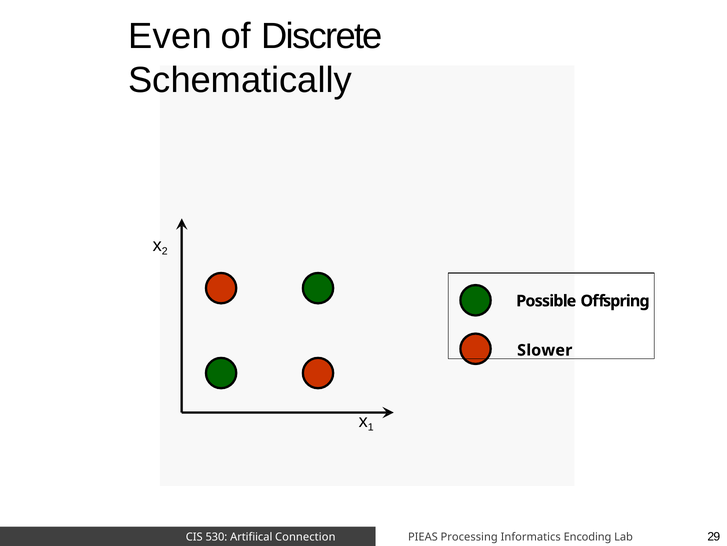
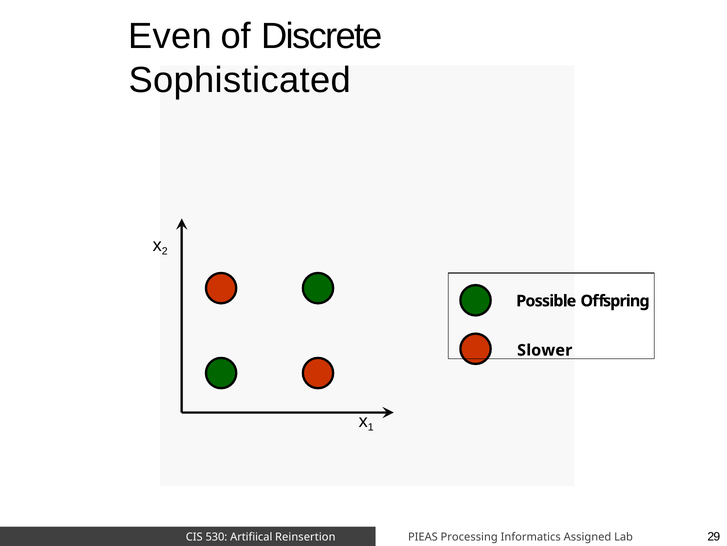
Schematically: Schematically -> Sophisticated (240, 80)
Connection: Connection -> Reinsertion (305, 537)
Encoding: Encoding -> Assigned (587, 536)
